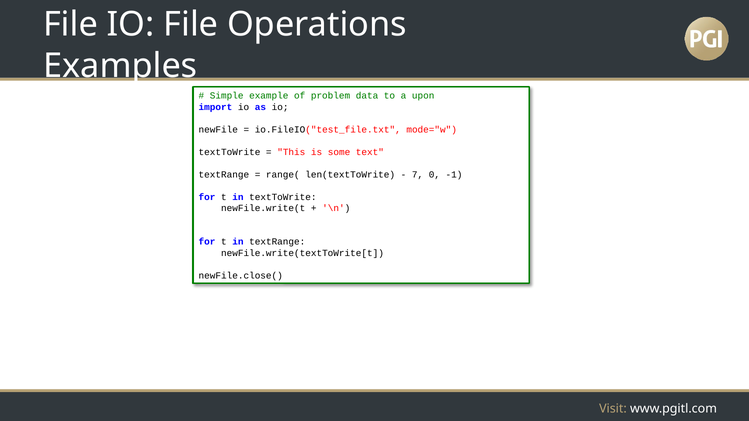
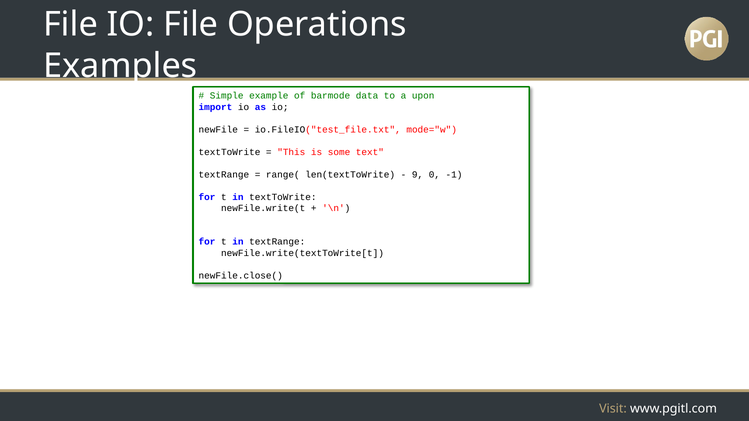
problem: problem -> barmode (331, 96)
7: 7 -> 9 (418, 175)
